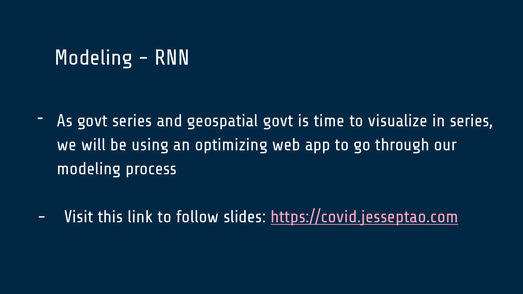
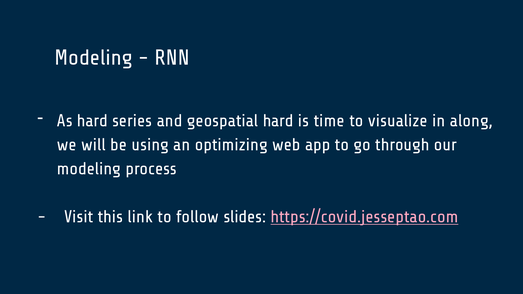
As govt: govt -> hard (92, 121)
geospatial govt: govt -> hard (278, 121)
in series: series -> along (471, 121)
